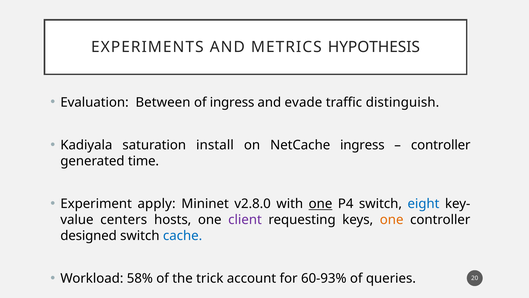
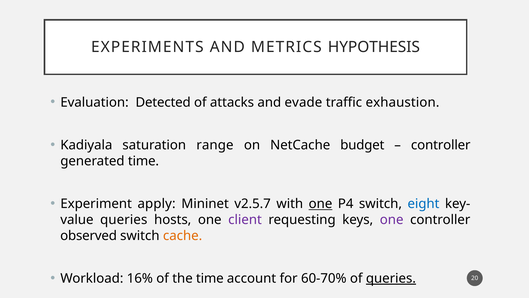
Between: Between -> Detected (163, 102)
of ingress: ingress -> attacks (232, 102)
distinguish: distinguish -> exhaustion (402, 102)
install: install -> range (215, 145)
NetCache ingress: ingress -> budget (362, 145)
v2.8.0: v2.8.0 -> v2.5.7 (253, 204)
centers: centers -> queries (124, 219)
one colour: orange -> purple (392, 219)
designed: designed -> observed (89, 235)
cache colour: blue -> orange (183, 235)
58%: 58% -> 16% (140, 278)
the trick: trick -> time (210, 278)
60-93%: 60-93% -> 60-70% (324, 278)
queries underline: none -> present (391, 278)
